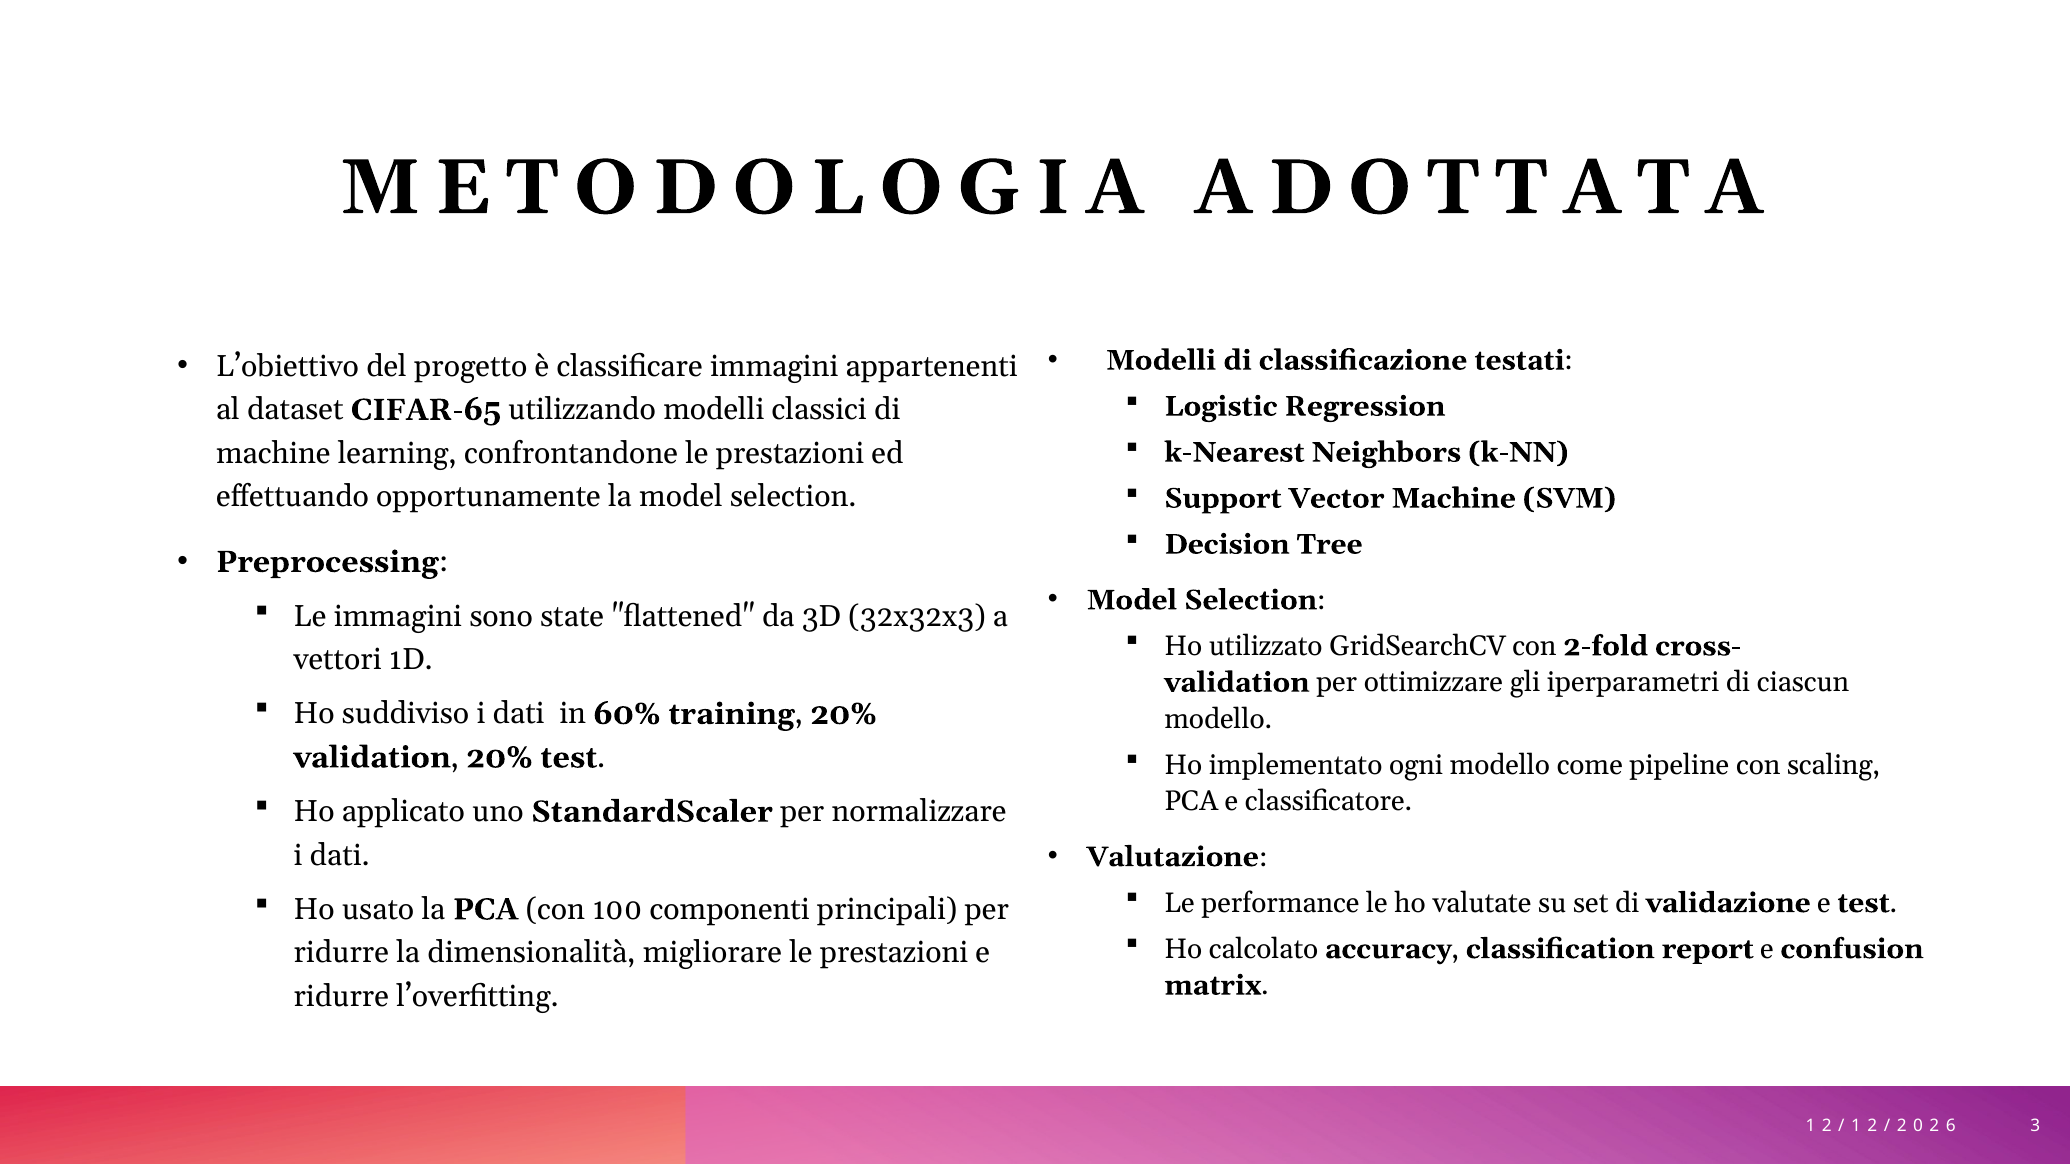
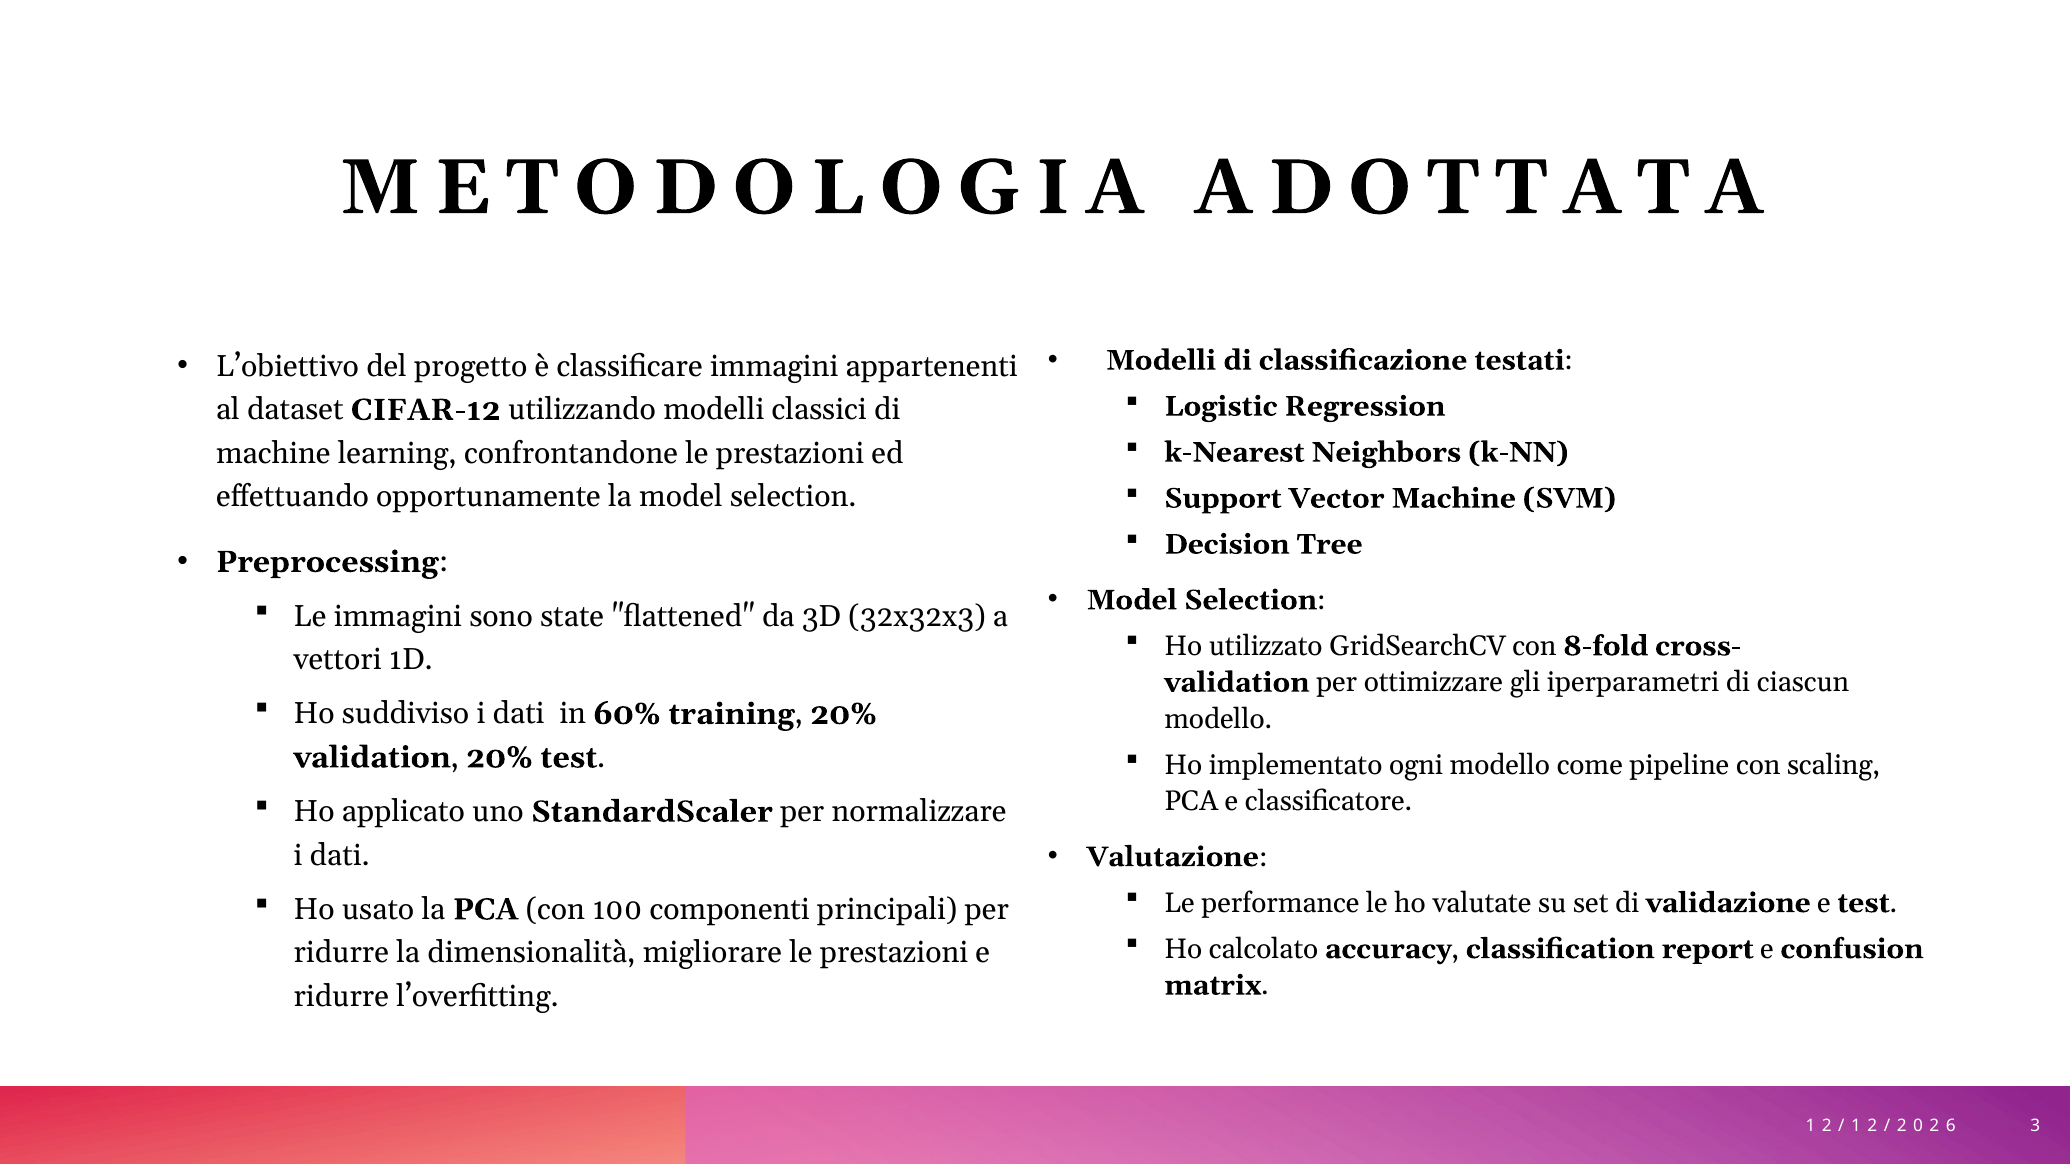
CIFAR-65: CIFAR-65 -> CIFAR-12 (426, 410)
2-fold: 2-fold -> 8-fold (1606, 646)
